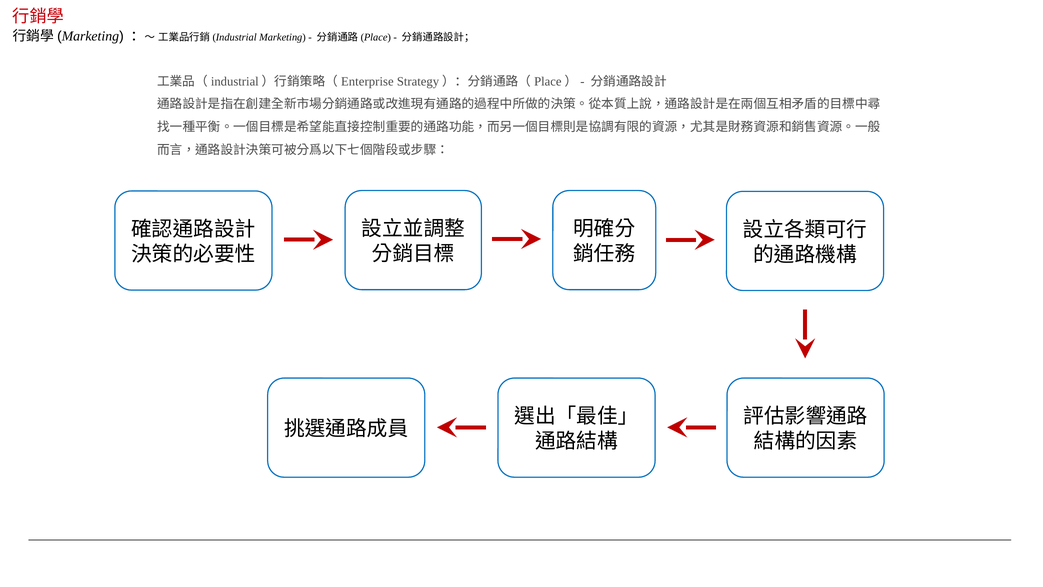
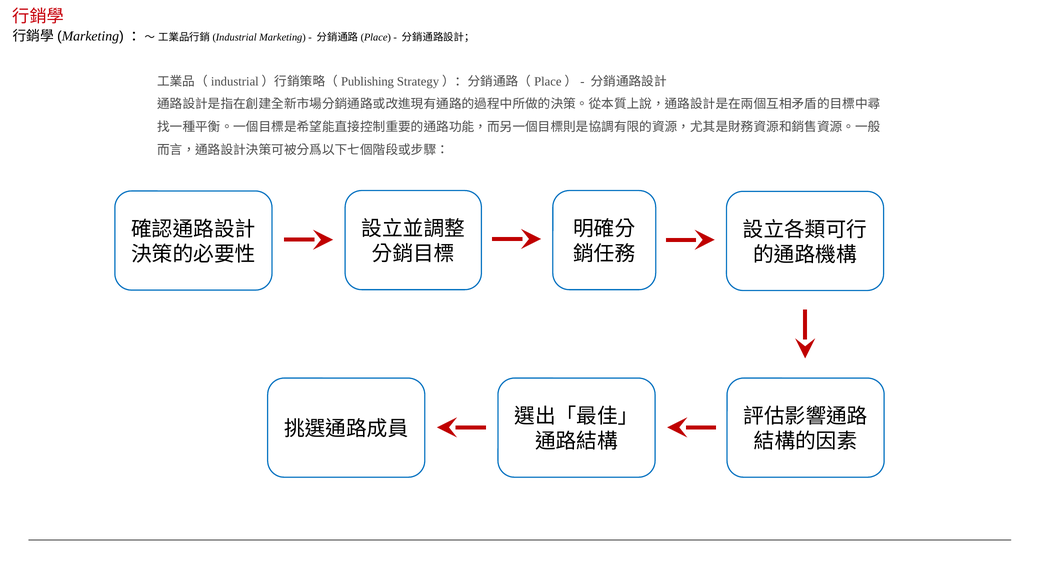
Enterprise: Enterprise -> Publishing (367, 81)
